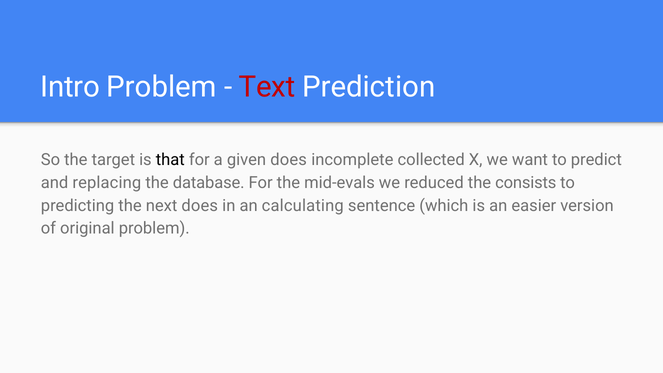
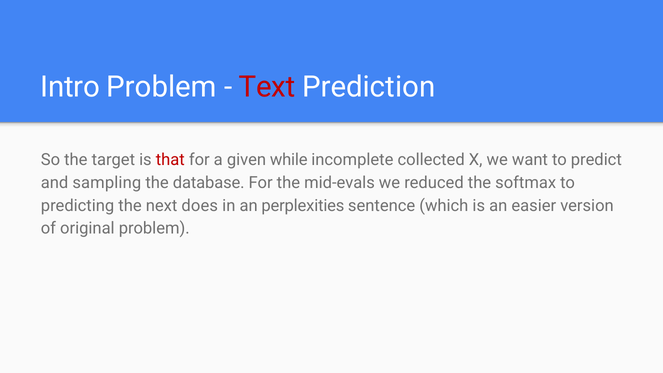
that colour: black -> red (170, 160)
given does: does -> while (289, 160)
replacing: replacing -> sampling (107, 183)
consists: consists -> softmax (526, 183)
calculating: calculating -> perplexities (303, 206)
